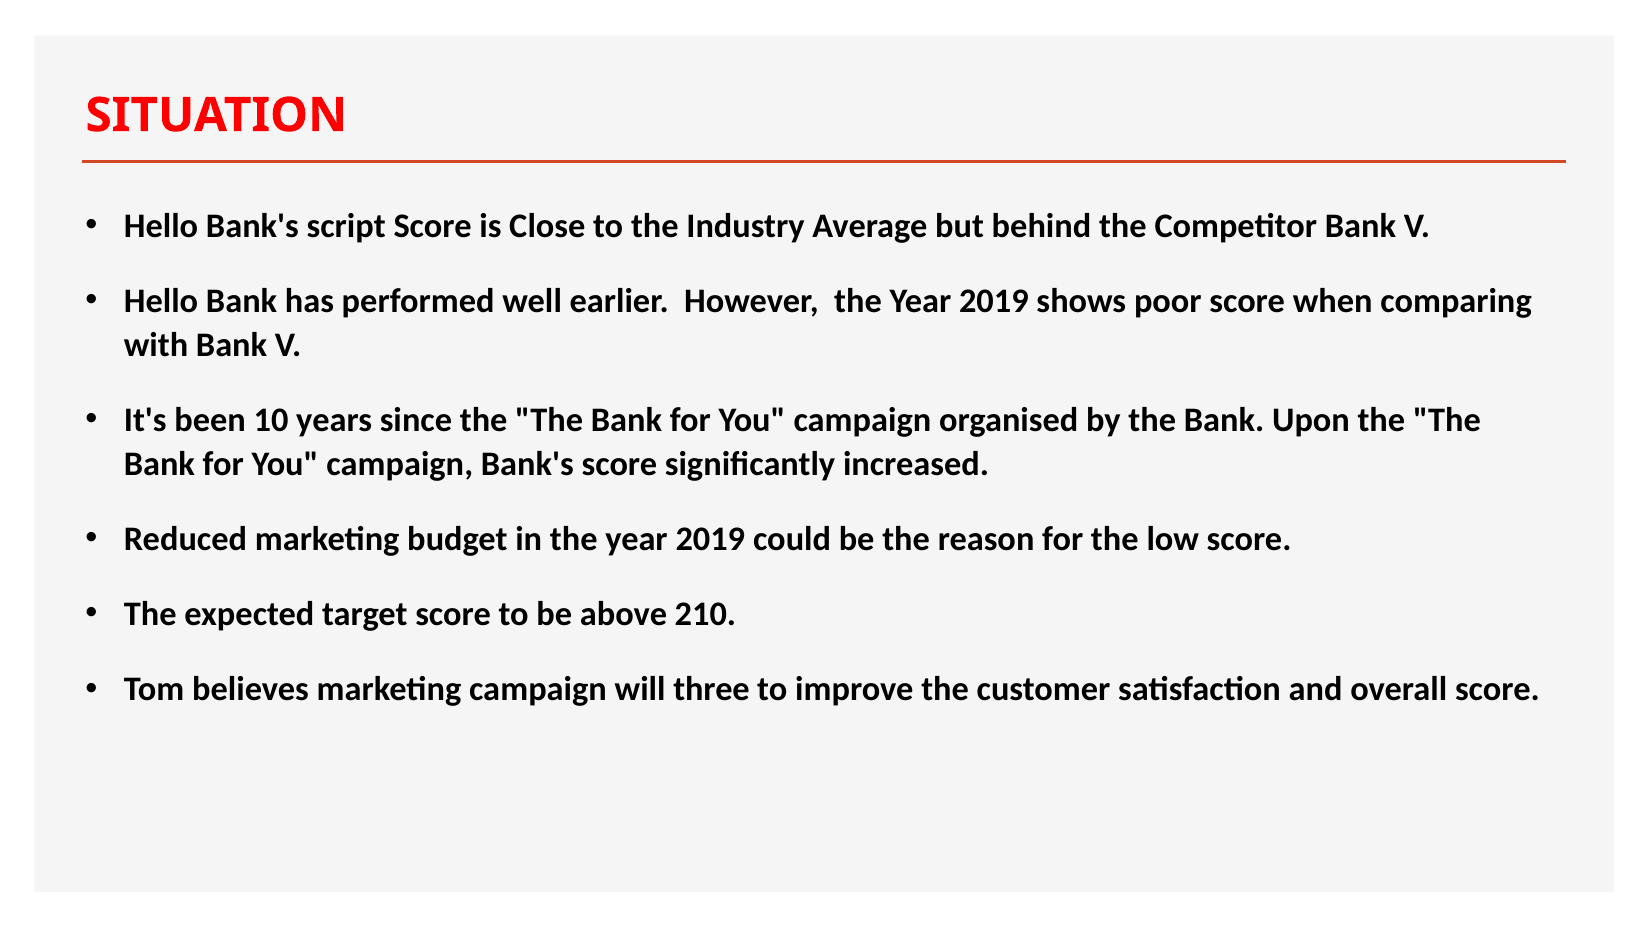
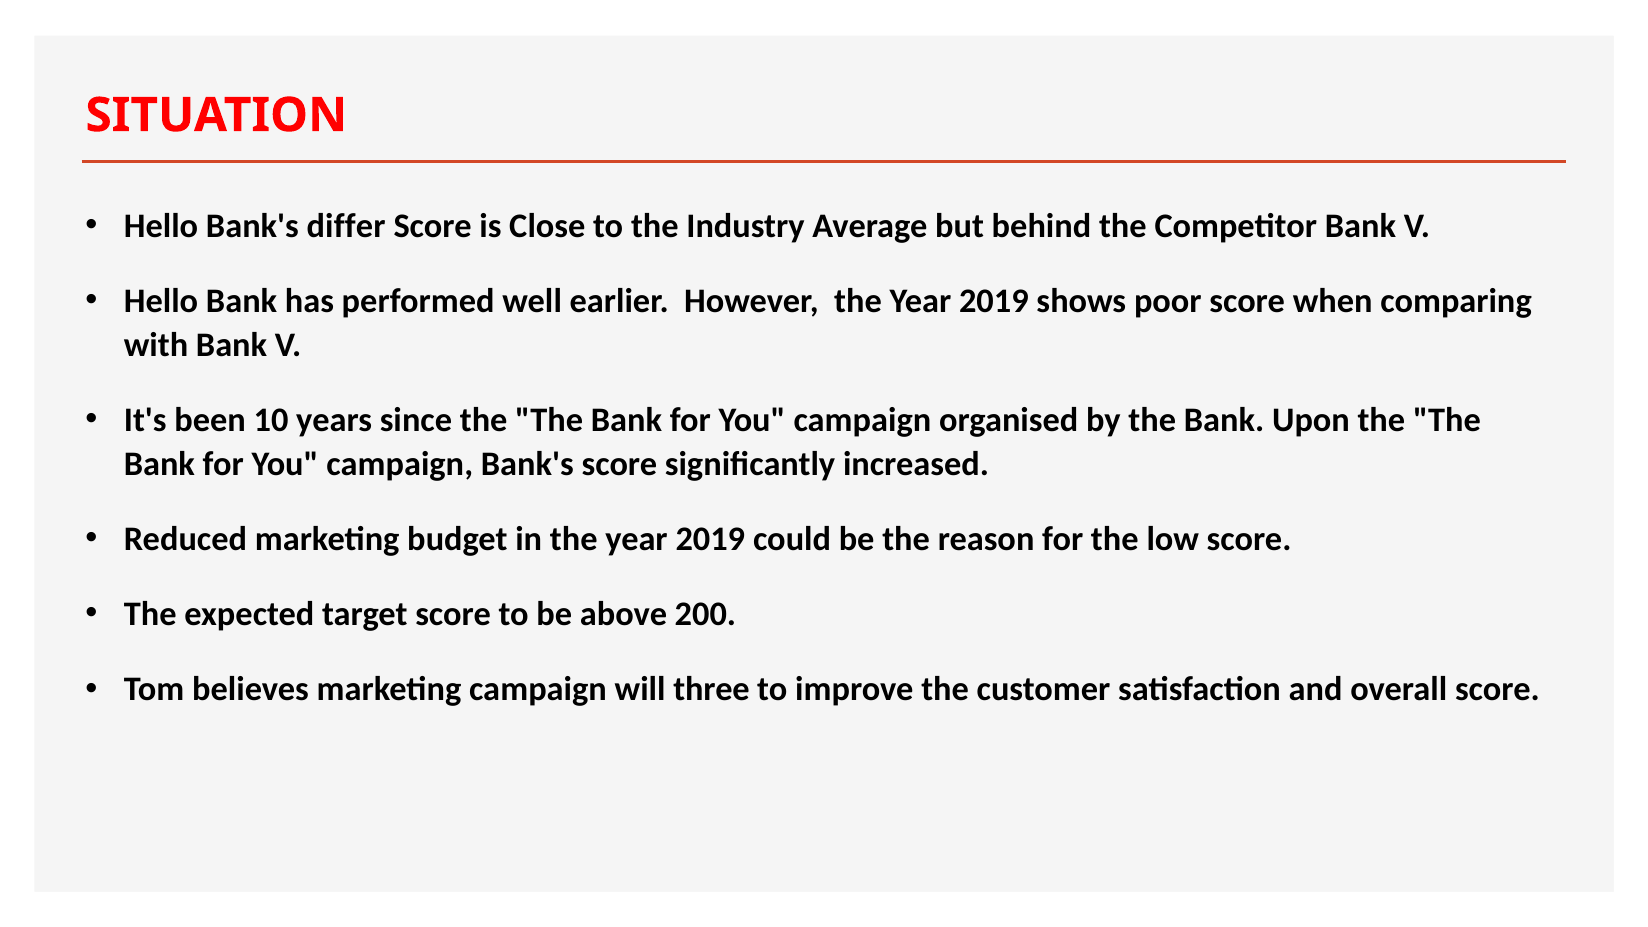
script: script -> differ (346, 226)
210: 210 -> 200 (705, 615)
